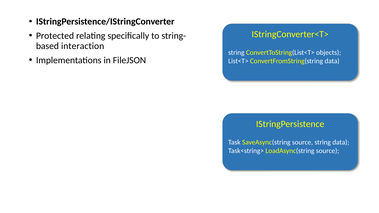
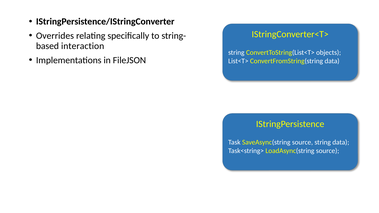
Protected: Protected -> Overrides (55, 36)
